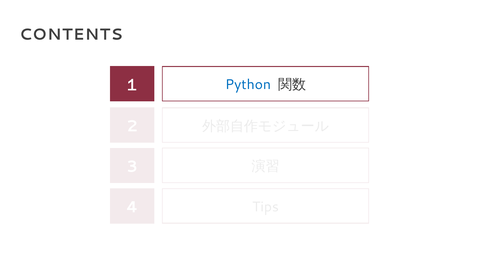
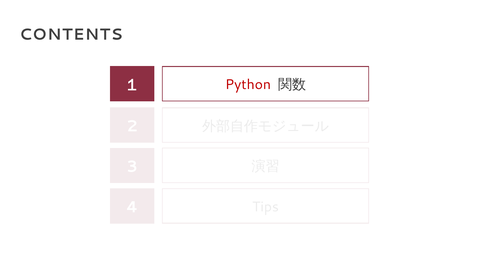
Python colour: blue -> red (248, 85)
